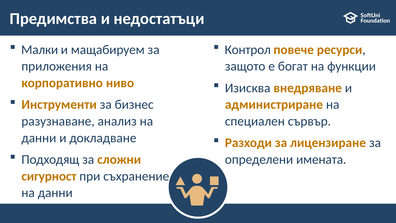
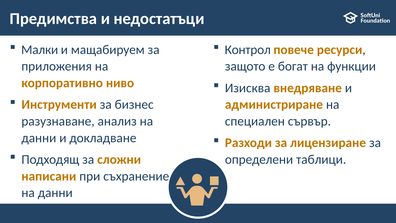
имената: имената -> таблици (321, 159)
сигурност: сигурност -> написани (49, 176)
